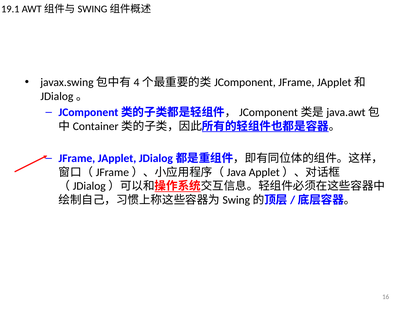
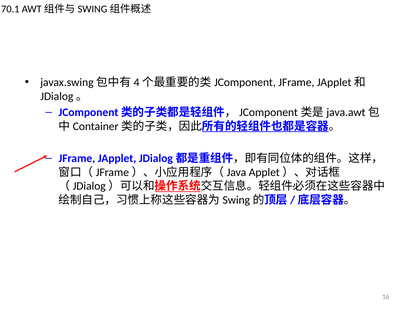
19.1: 19.1 -> 70.1 (10, 9)
